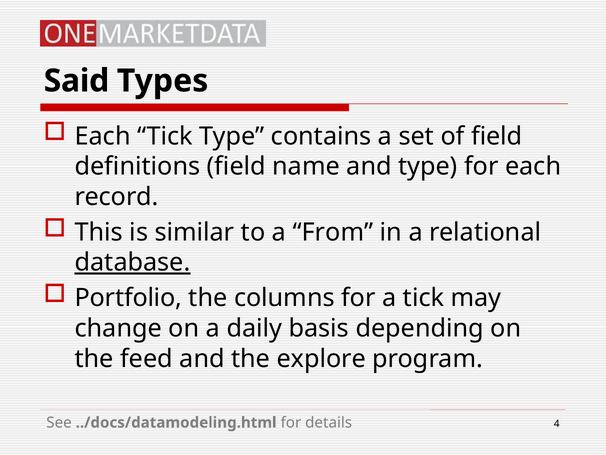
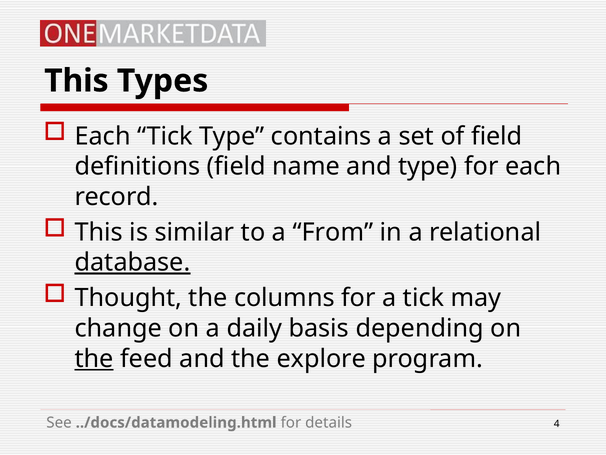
Said: Said -> This (76, 81)
Portfolio: Portfolio -> Thought (128, 298)
the underline: none -> present (94, 358)
